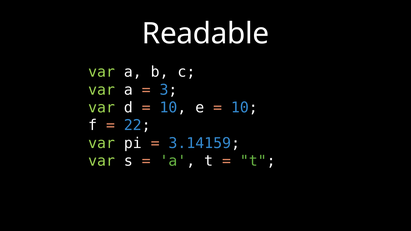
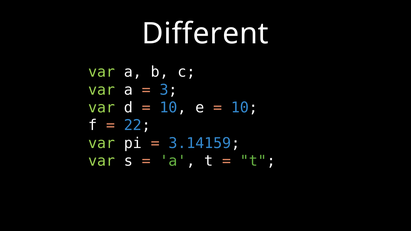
Readable: Readable -> Different (205, 34)
